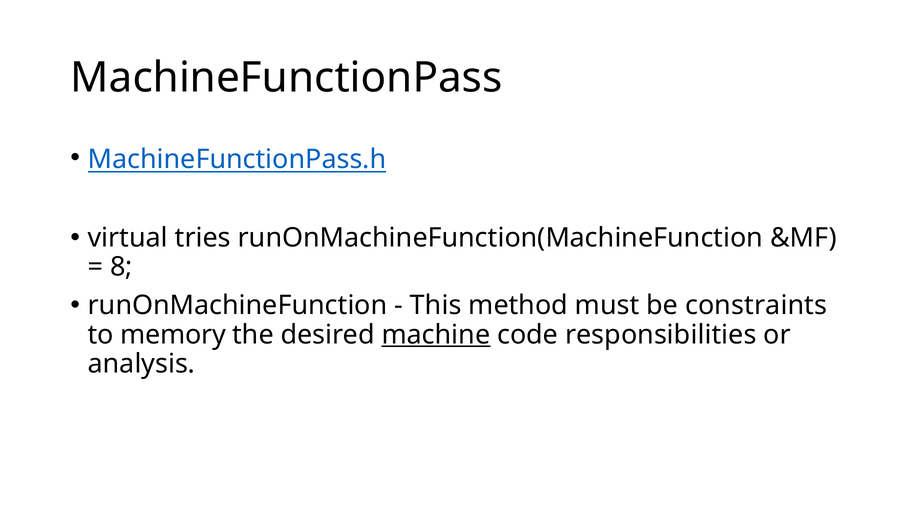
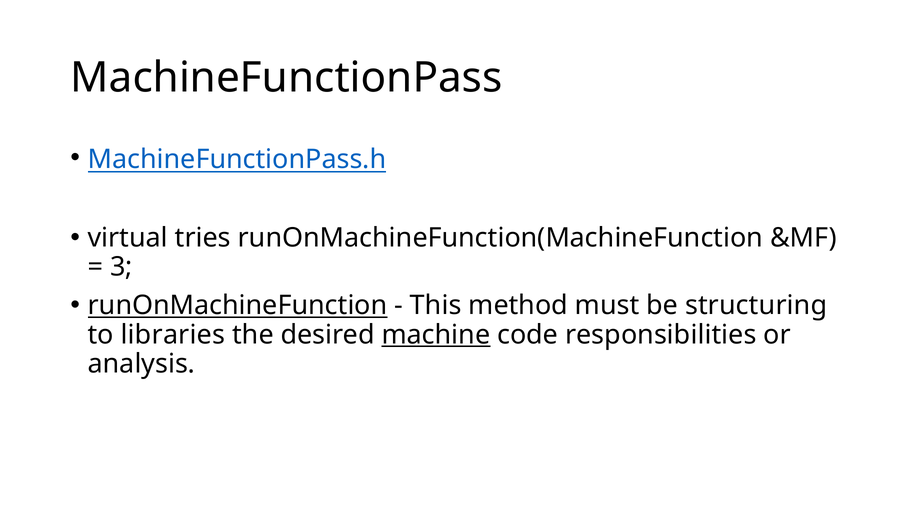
8: 8 -> 3 (121, 267)
runOnMachineFunction underline: none -> present (238, 305)
constraints: constraints -> structuring (756, 305)
memory: memory -> libraries (173, 335)
